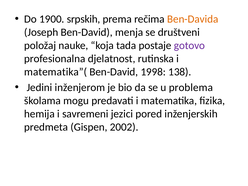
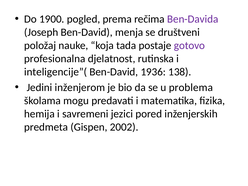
srpskih: srpskih -> pogled (84, 19)
Ben-Davida colour: orange -> purple (193, 19)
matematika”(: matematika”( -> inteligencije”( (56, 72)
1998: 1998 -> 1936 (153, 72)
